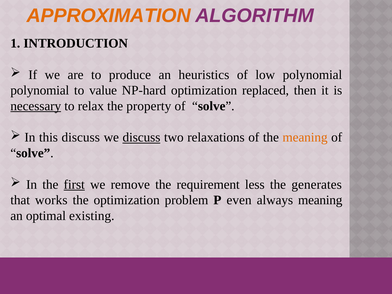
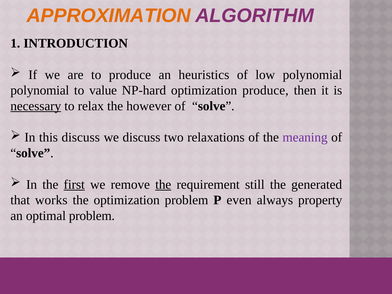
optimization replaced: replaced -> produce (265, 90)
property: property -> however (149, 106)
discuss underline: present -> none (141, 137)
meaning colour: orange -> purple (305, 137)
the underline: none -> present (163, 184)
less: less -> still (255, 184)
generates: generates -> generated (317, 184)
always meaning: meaning -> property (320, 200)
optimal existing: existing -> problem (92, 216)
